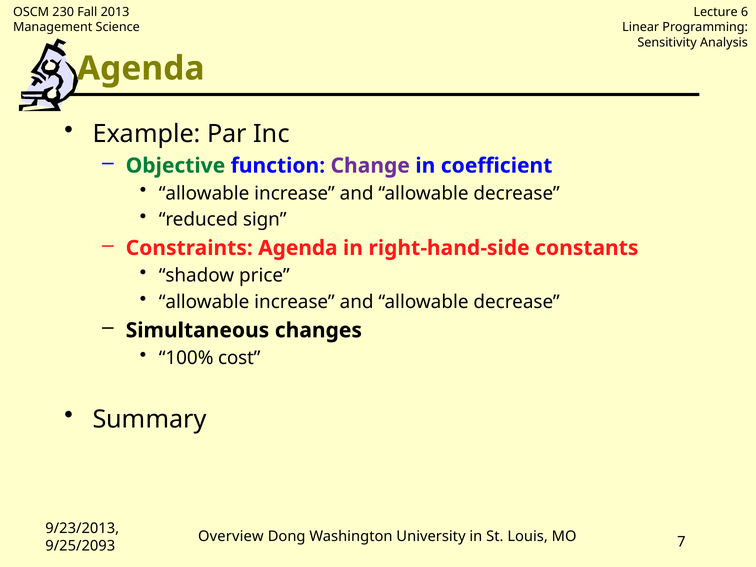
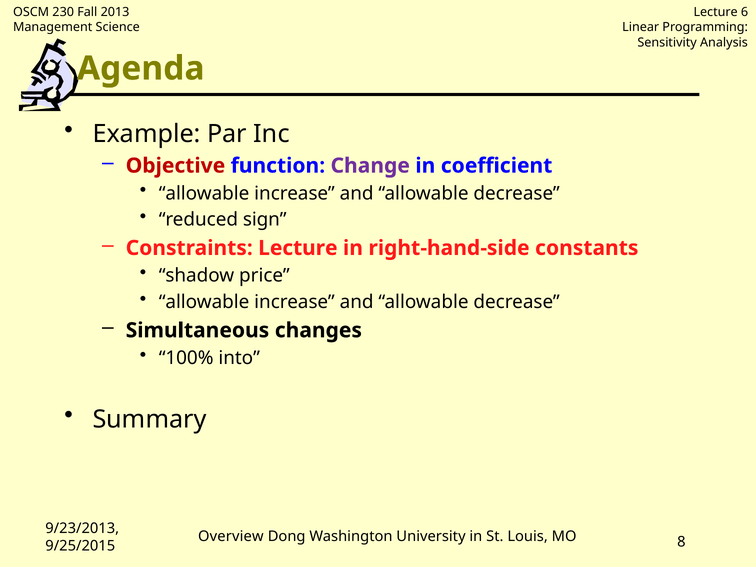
Objective colour: green -> red (175, 166)
Constraints Agenda: Agenda -> Lecture (298, 248)
cost: cost -> into (239, 358)
7: 7 -> 8 (681, 542)
9/25/2093: 9/25/2093 -> 9/25/2015 (80, 546)
